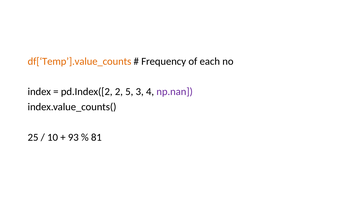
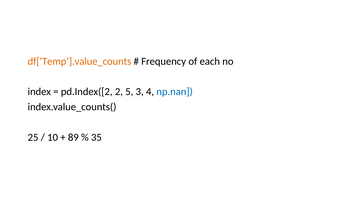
np.nan colour: purple -> blue (175, 92)
93: 93 -> 89 (73, 137)
81: 81 -> 35 (96, 137)
